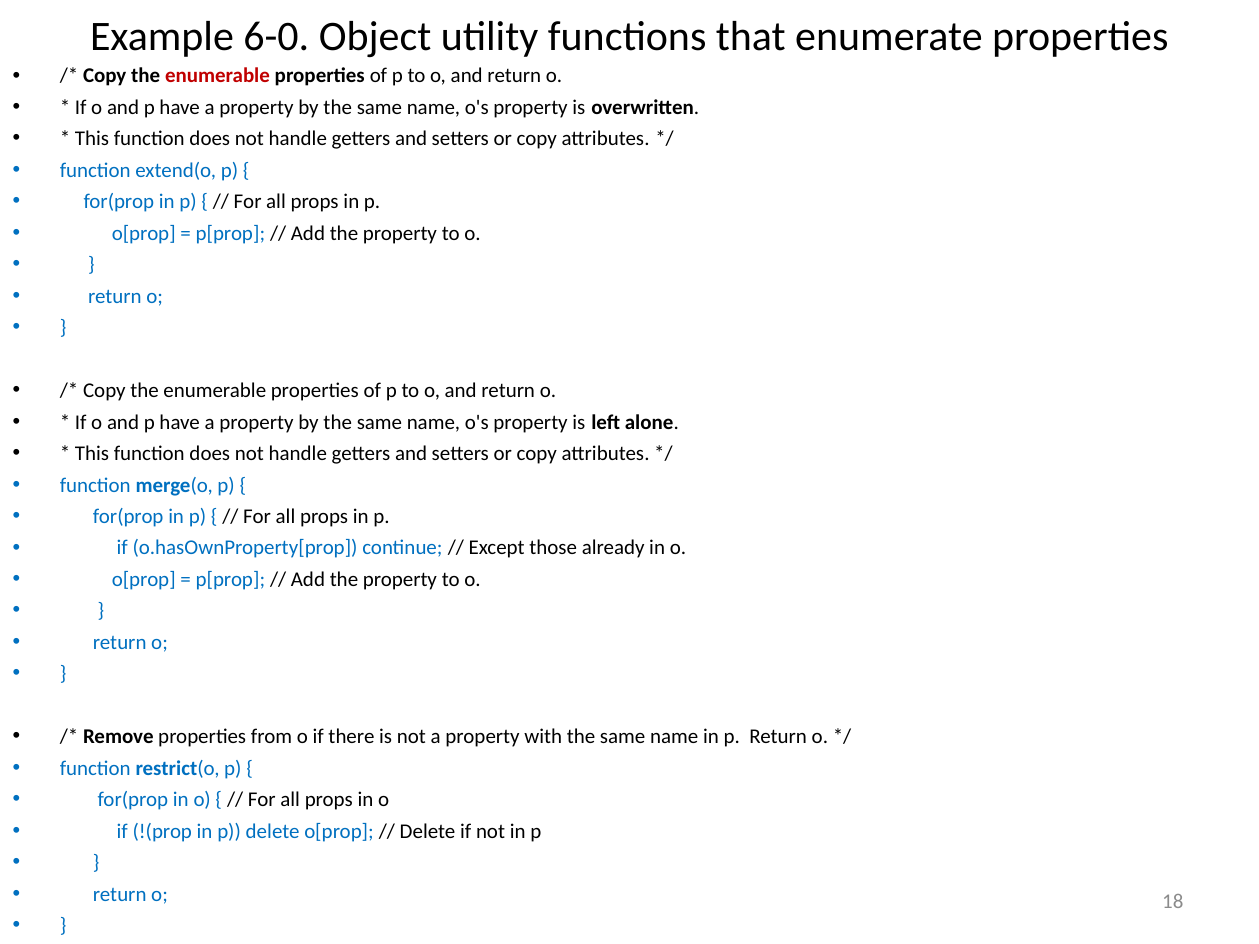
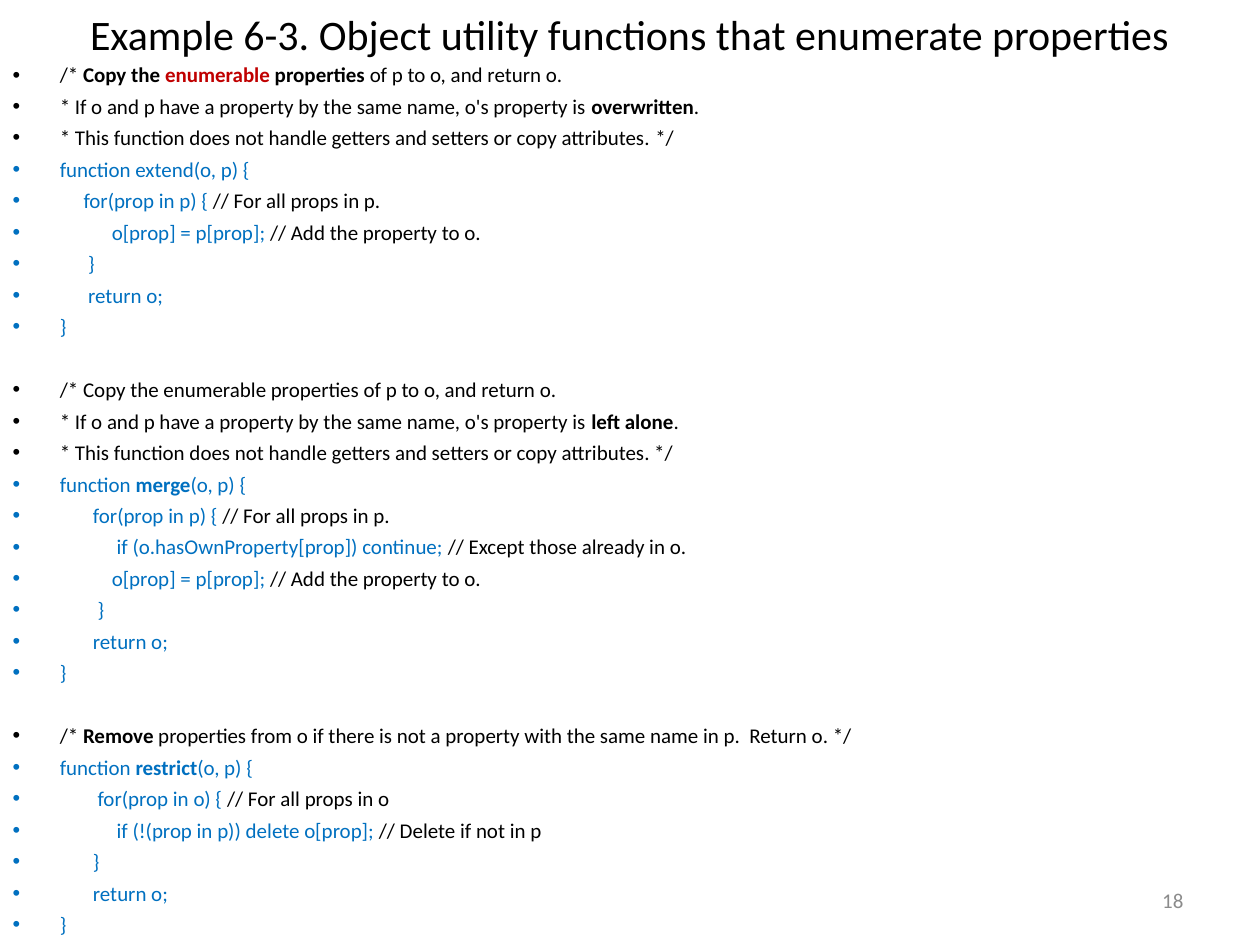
6-0: 6-0 -> 6-3 (276, 37)
